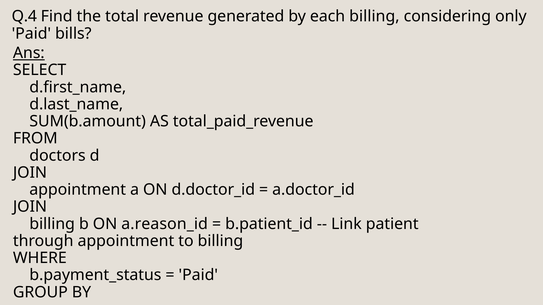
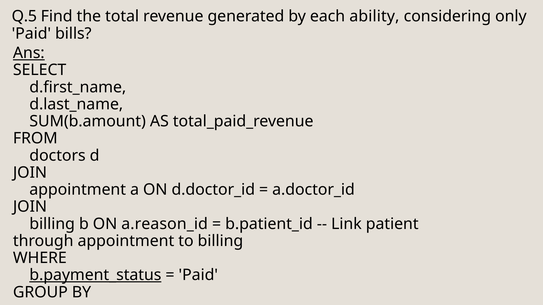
Q.4: Q.4 -> Q.5 (24, 16)
each billing: billing -> ability (374, 16)
b.payment_status underline: none -> present (95, 275)
